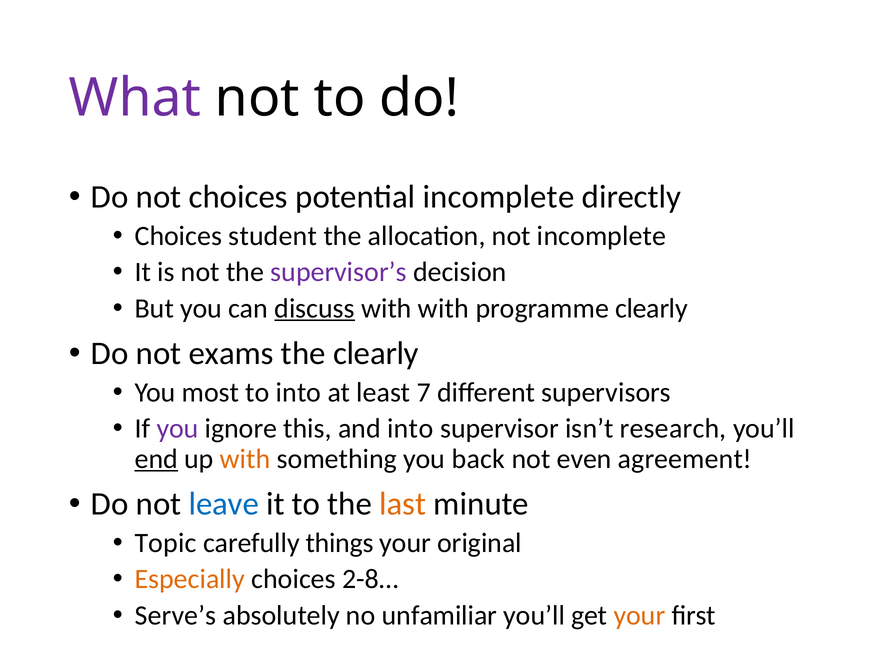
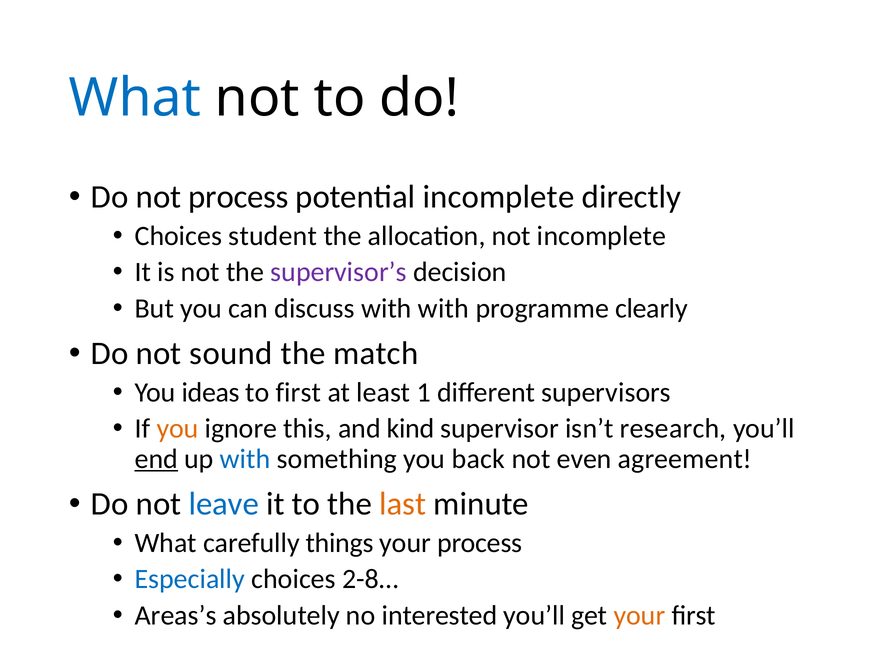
What colour: purple -> blue (135, 98)
not choices: choices -> process (238, 197)
discuss underline: present -> none (315, 308)
exams: exams -> sound (231, 353)
the clearly: clearly -> match (376, 353)
most: most -> ideas (211, 392)
to into: into -> first (298, 392)
7: 7 -> 1 (424, 392)
you colour: purple -> orange (177, 429)
and into: into -> kind (411, 429)
with colour: orange -> blue (245, 459)
Topic: Topic -> What (166, 543)
your original: original -> process (480, 543)
Especially colour: orange -> blue (190, 579)
Serve’s: Serve’s -> Areas’s (176, 615)
unfamiliar: unfamiliar -> interested (440, 615)
